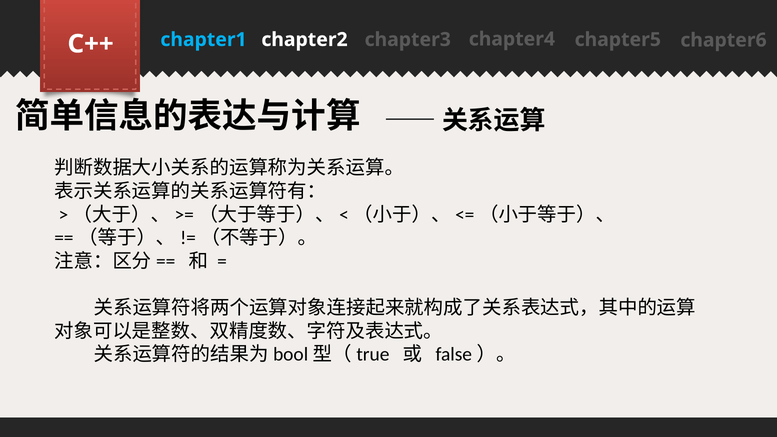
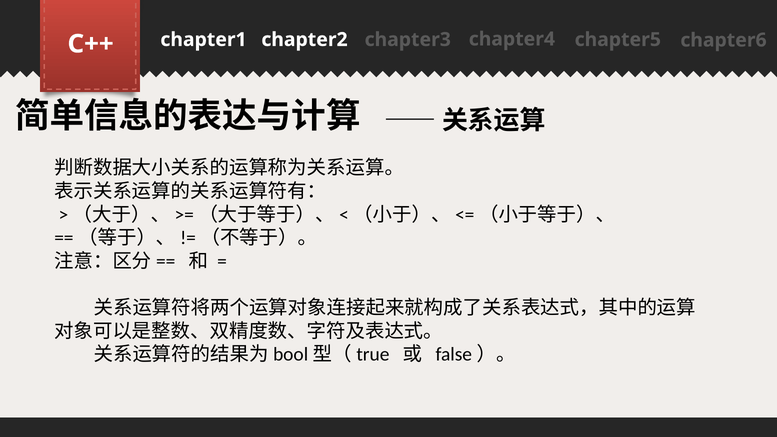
chapter1 colour: light blue -> white (203, 40)
